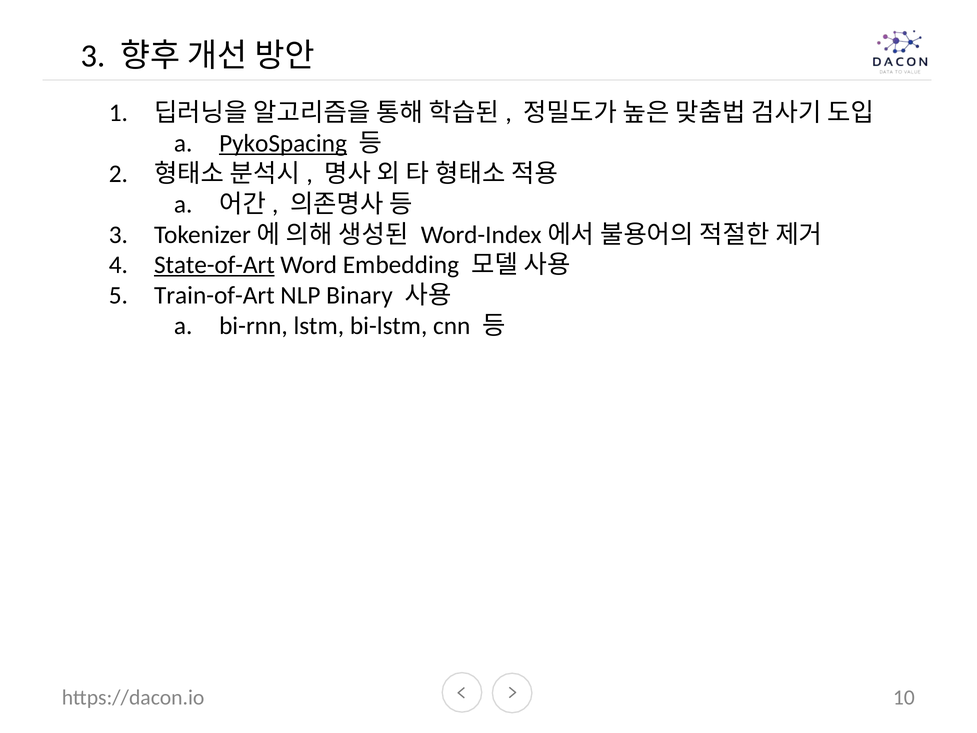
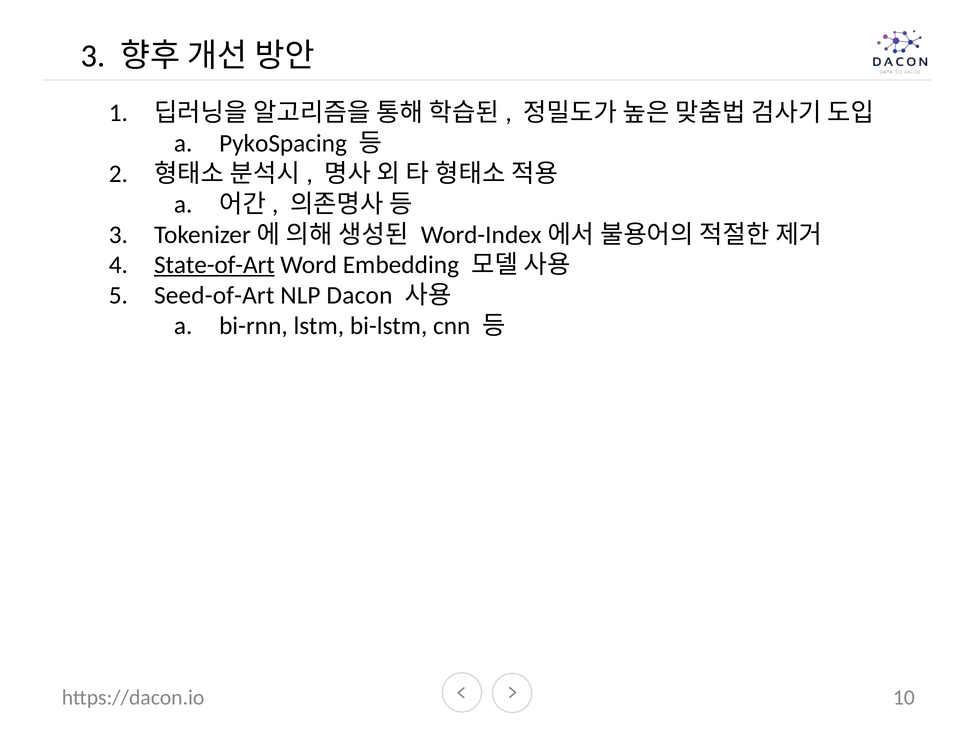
PykoSpacing underline: present -> none (283, 143)
Train-of-Art: Train-of-Art -> Seed-of-Art (214, 295)
Binary: Binary -> Dacon (359, 295)
